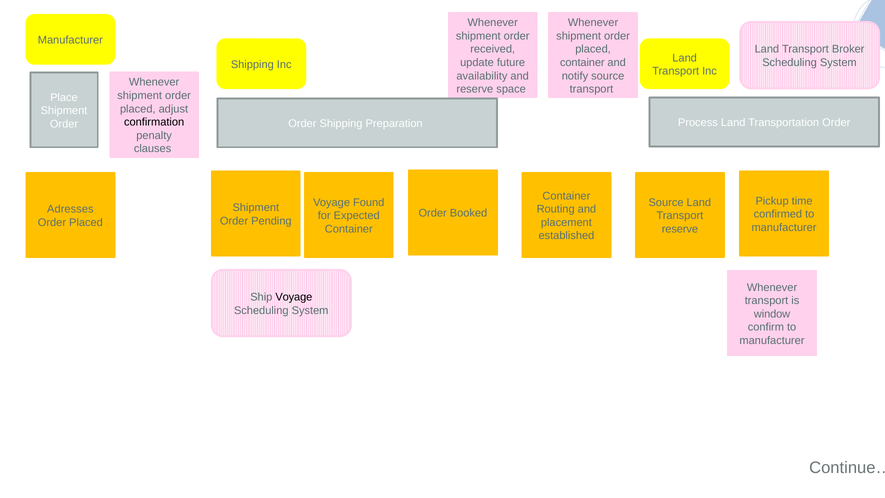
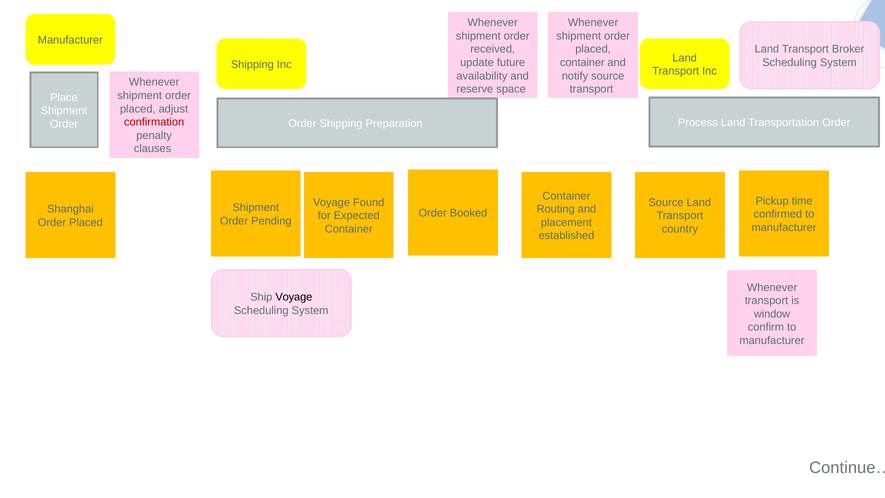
confirmation colour: black -> red (154, 122)
Adresses: Adresses -> Shanghai (70, 209)
reserve: reserve -> country (680, 229)
